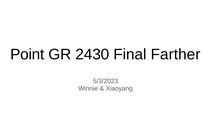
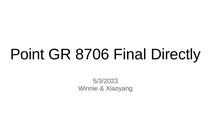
2430: 2430 -> 8706 (92, 54)
Farther: Farther -> Directly (176, 54)
